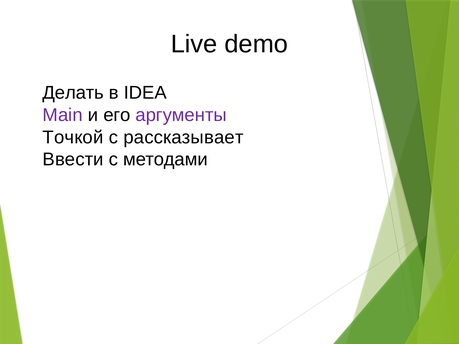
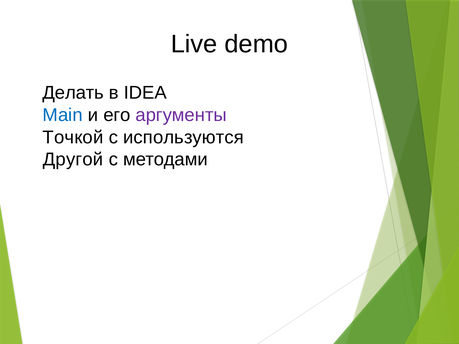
Main colour: purple -> blue (63, 115)
рассказывает: рассказывает -> используются (184, 137)
Ввести: Ввести -> Другой (73, 160)
